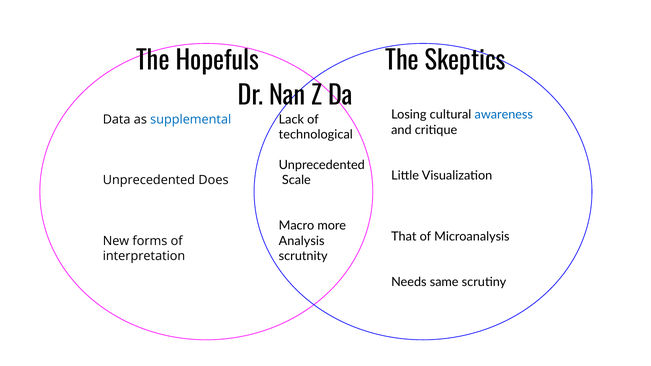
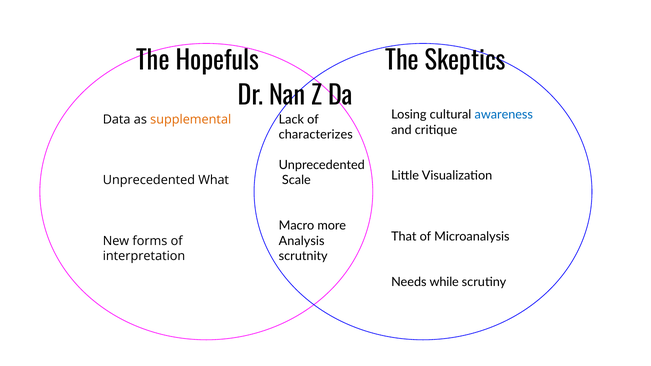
supplemental colour: blue -> orange (191, 119)
technological: technological -> characterizes (316, 135)
Does: Does -> What (214, 180)
same: same -> while (444, 282)
